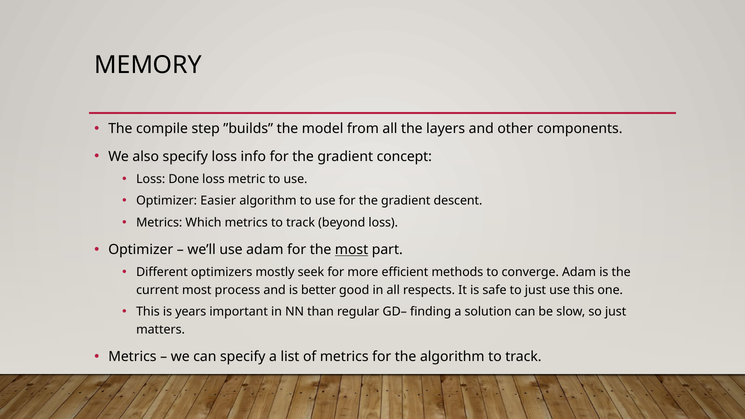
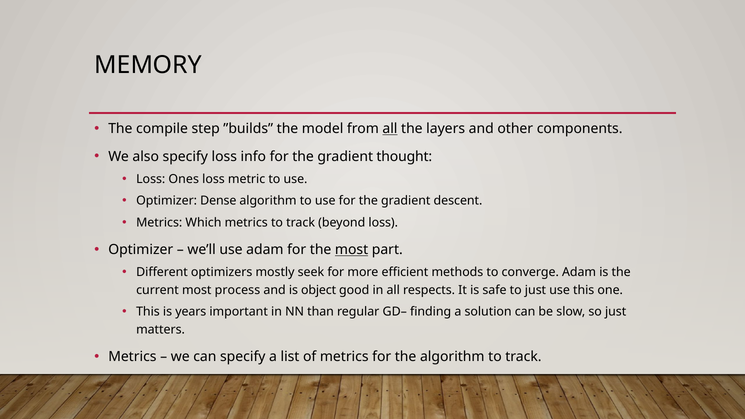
all underline: none -> present (390, 129)
concept: concept -> thought (404, 157)
Done: Done -> Ones (184, 179)
Easier: Easier -> Dense (218, 201)
better: better -> object (319, 290)
